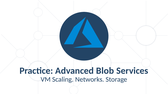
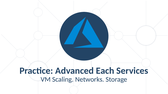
Blob: Blob -> Each (105, 71)
